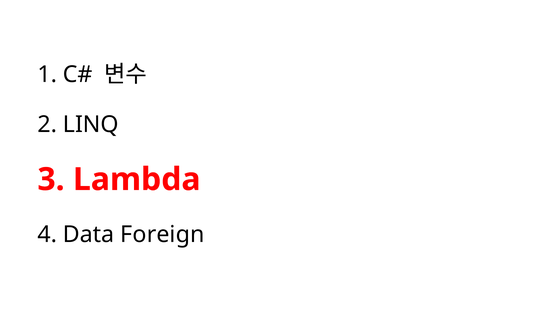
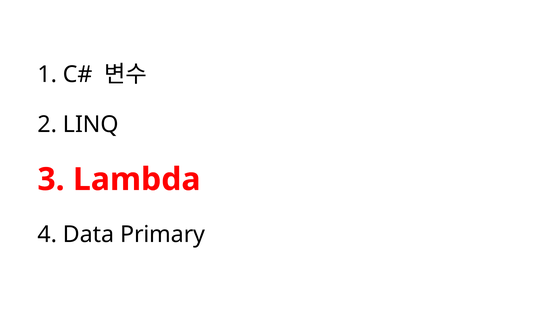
Foreign: Foreign -> Primary (163, 234)
